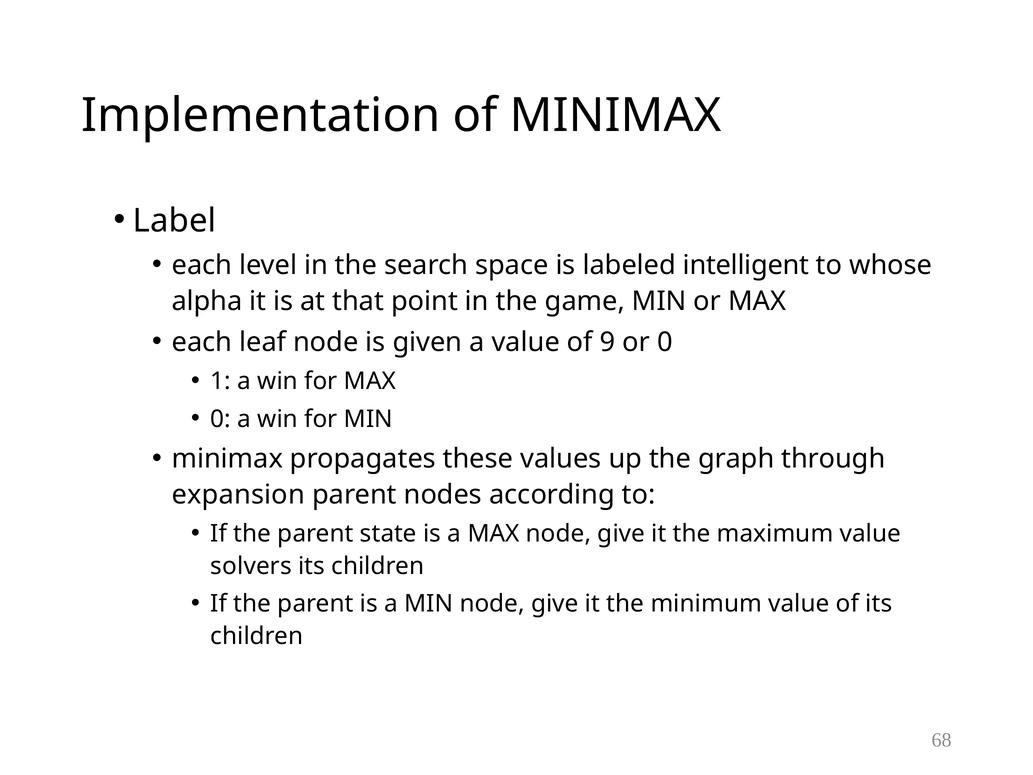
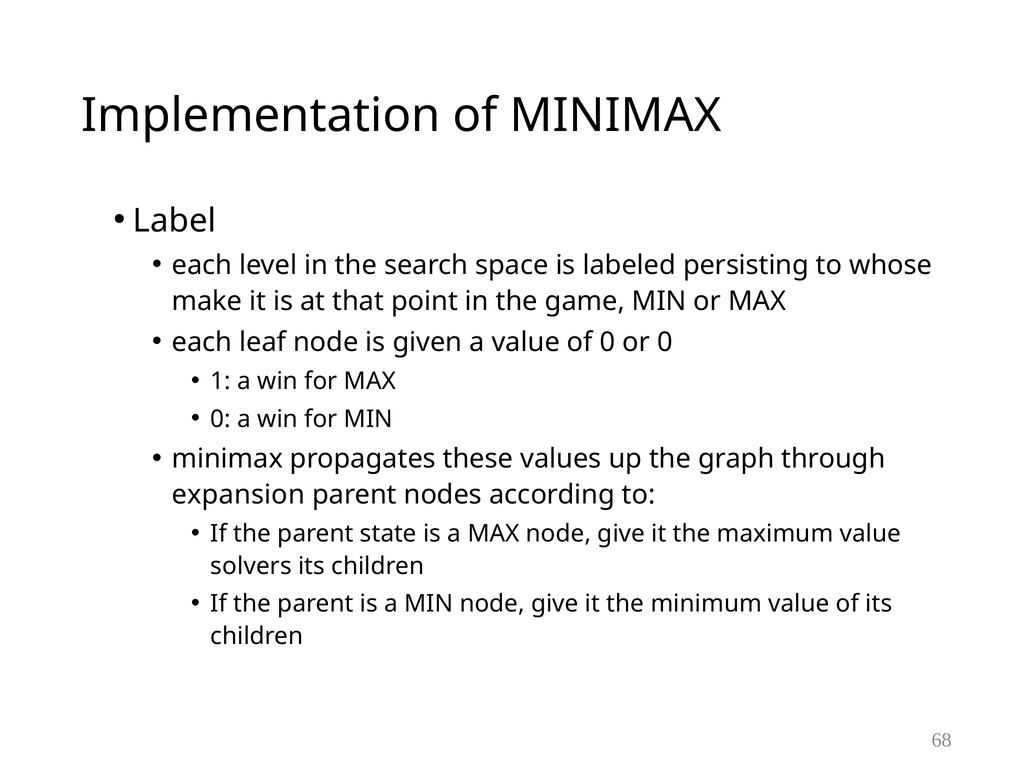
intelligent: intelligent -> persisting (746, 265)
alpha: alpha -> make (207, 301)
of 9: 9 -> 0 (608, 342)
